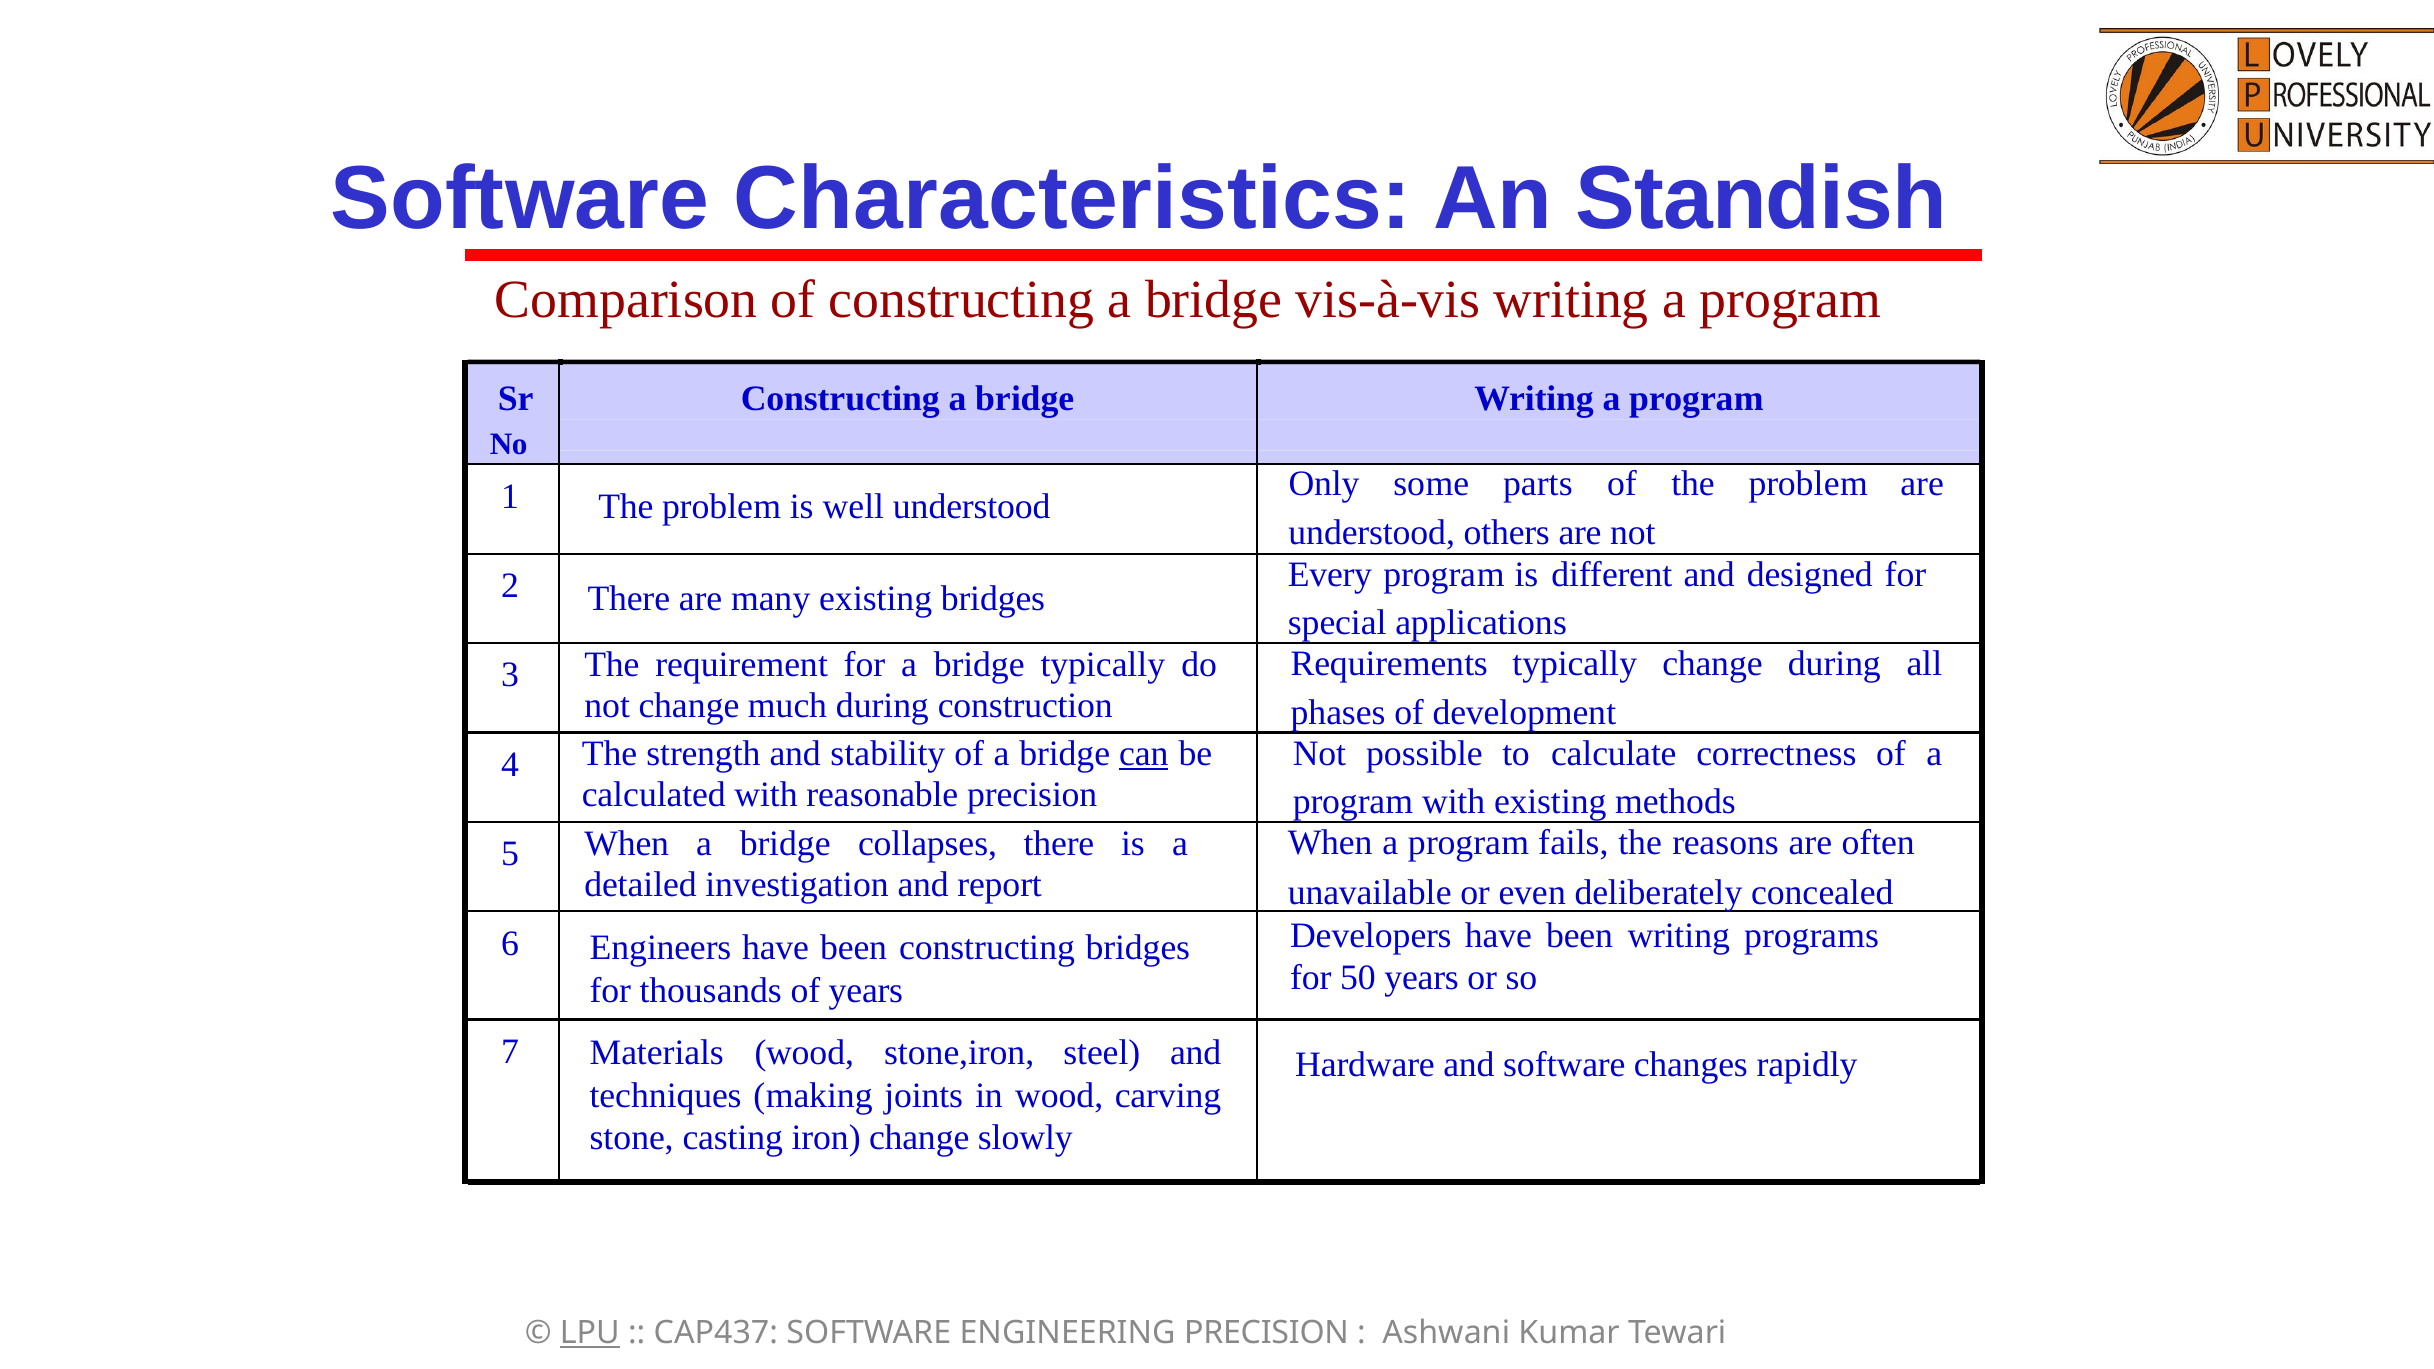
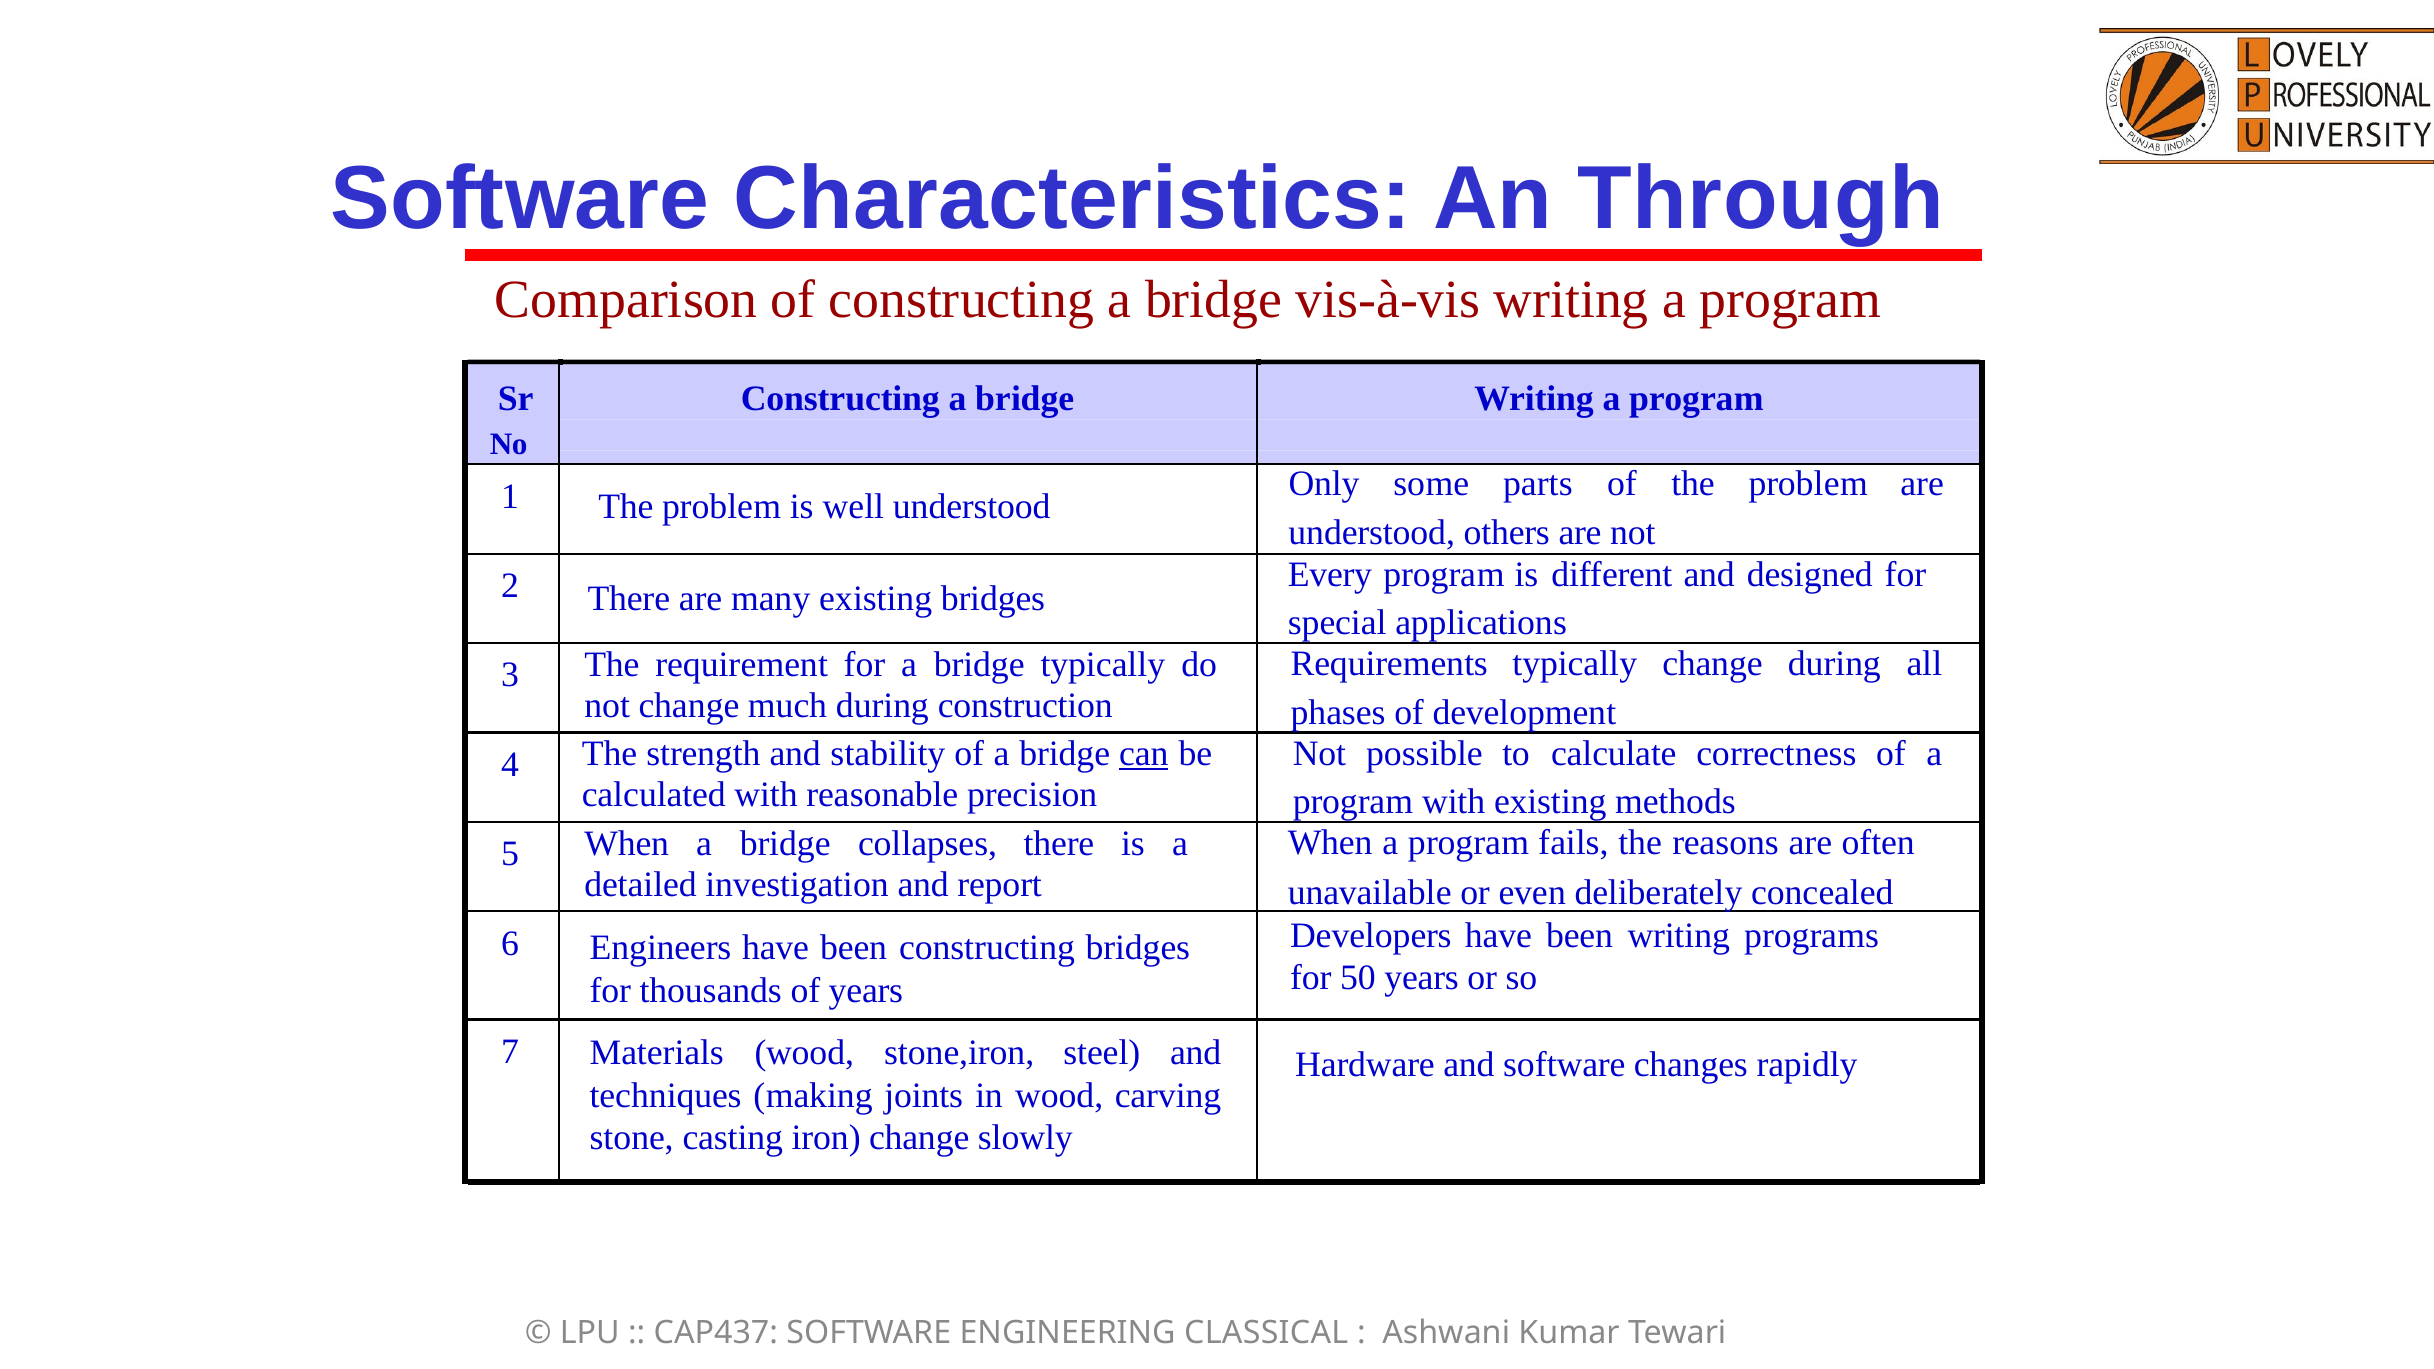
Standish: Standish -> Through (1761, 199)
LPU underline: present -> none (590, 1333)
ENGINEERING PRECISION: PRECISION -> CLASSICAL (1266, 1333)
